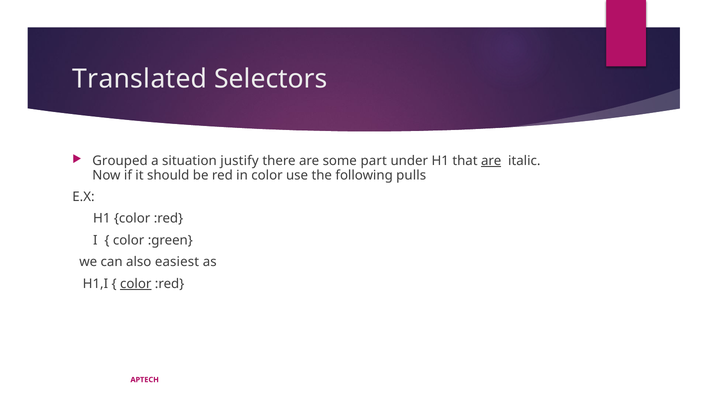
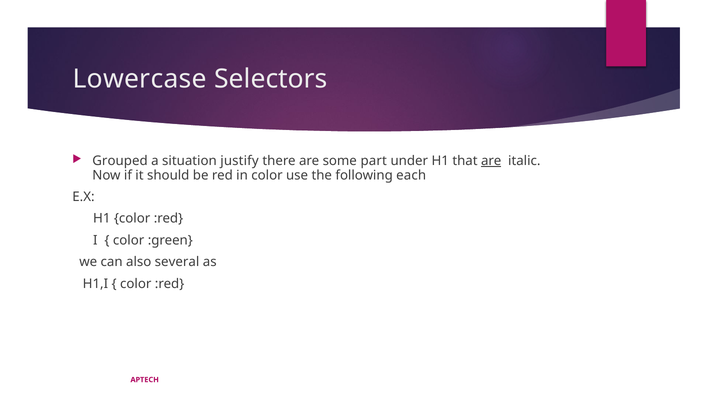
Translated: Translated -> Lowercase (140, 79)
pulls: pulls -> each (411, 175)
easiest: easiest -> several (177, 262)
color underline: present -> none (136, 284)
